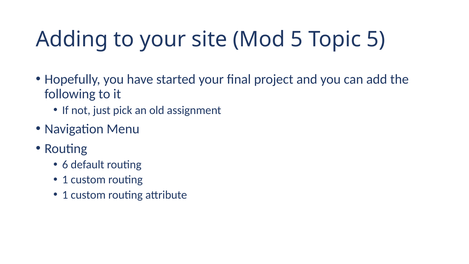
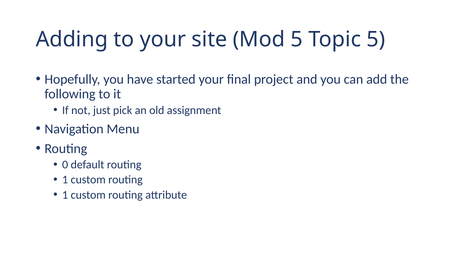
6: 6 -> 0 (65, 165)
